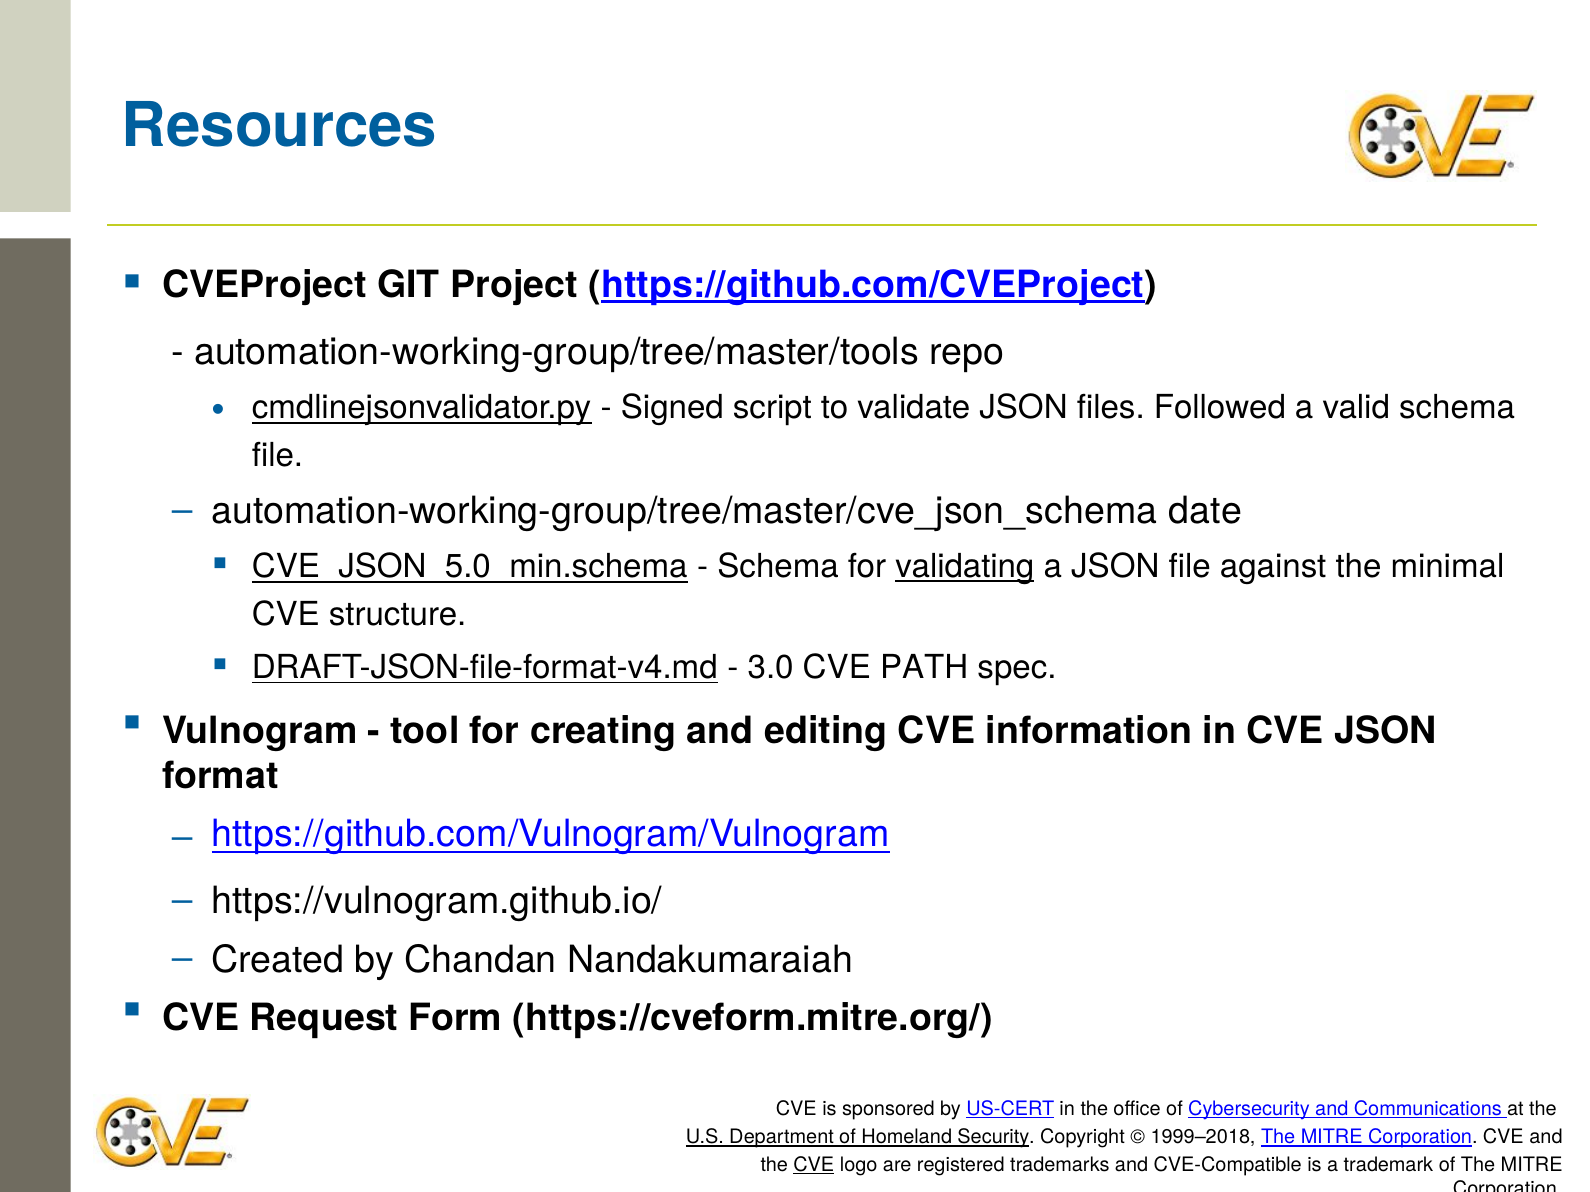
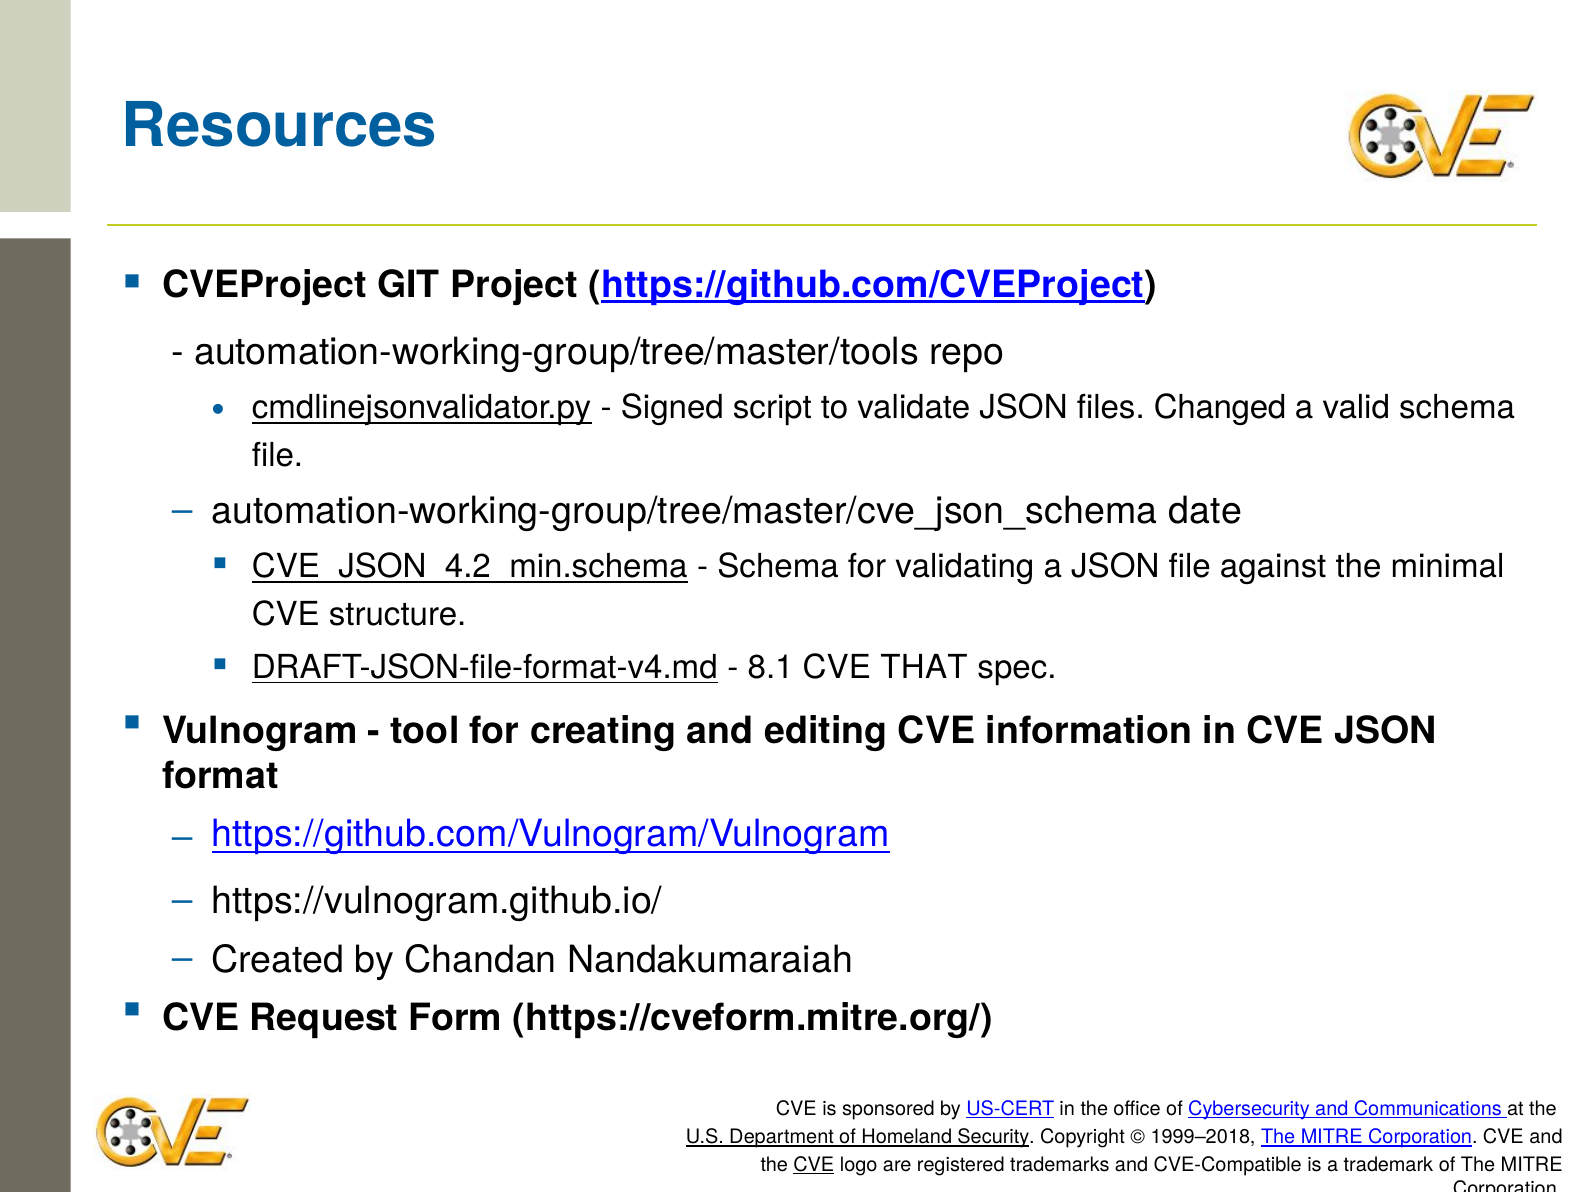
Followed: Followed -> Changed (1220, 408)
CVE_JSON_5.0_min.schema: CVE_JSON_5.0_min.schema -> CVE_JSON_4.2_min.schema (470, 567)
validating underline: present -> none (965, 567)
3.0: 3.0 -> 8.1 (771, 667)
PATH: PATH -> THAT (924, 667)
